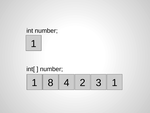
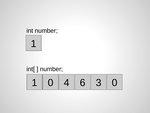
1 8: 8 -> 0 (51, 82)
2: 2 -> 6 (83, 82)
3 1: 1 -> 0 (115, 82)
